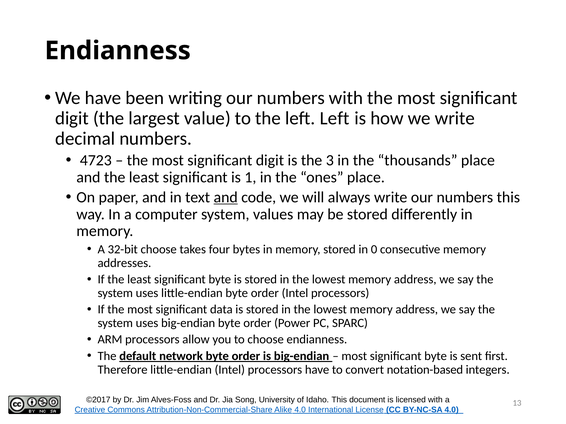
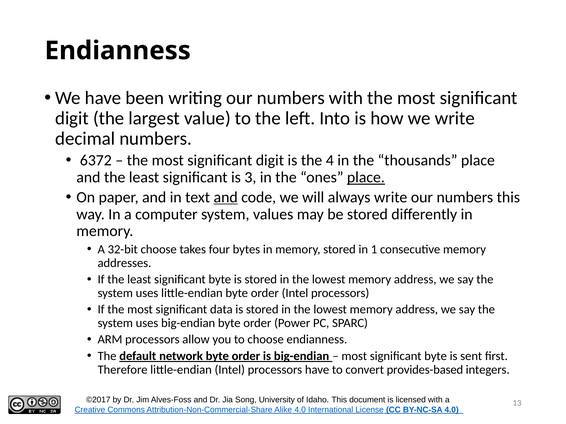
left Left: Left -> Into (335, 119)
4723: 4723 -> 6372 (96, 161)
3: 3 -> 4 (330, 161)
1: 1 -> 3 (250, 178)
place underline: none -> present (366, 178)
0: 0 -> 1 (374, 250)
notation-based: notation-based -> provides-based (425, 370)
